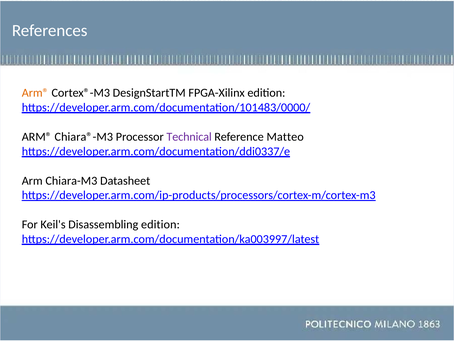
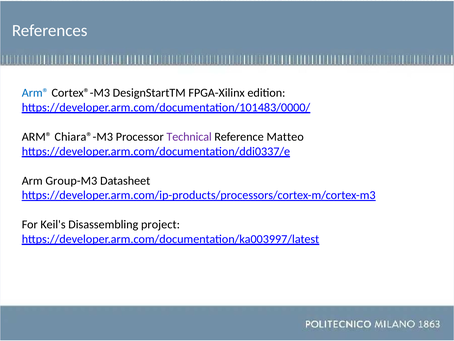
Arm® colour: orange -> blue (35, 93)
Chiara-M3: Chiara-M3 -> Group-M3 (71, 181)
Disassembling edition: edition -> project (160, 225)
